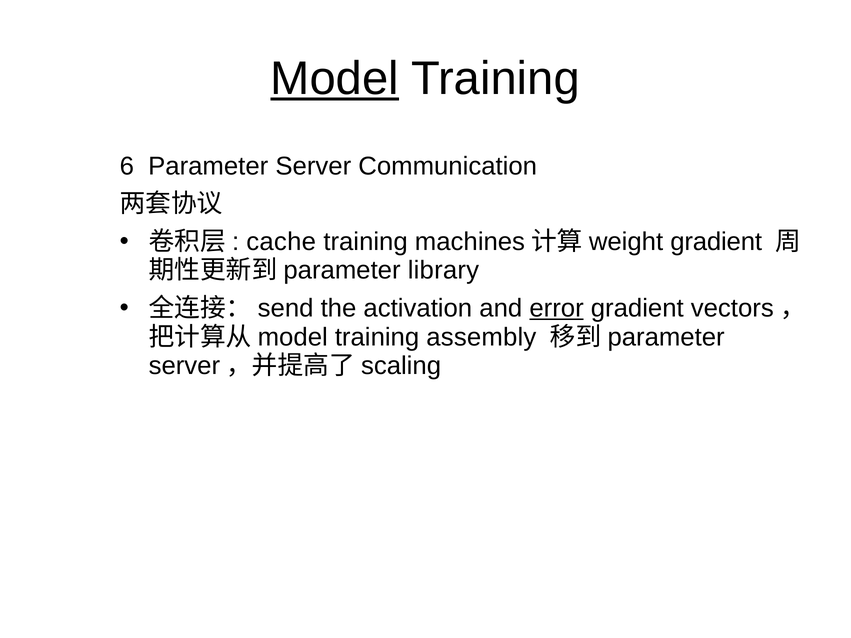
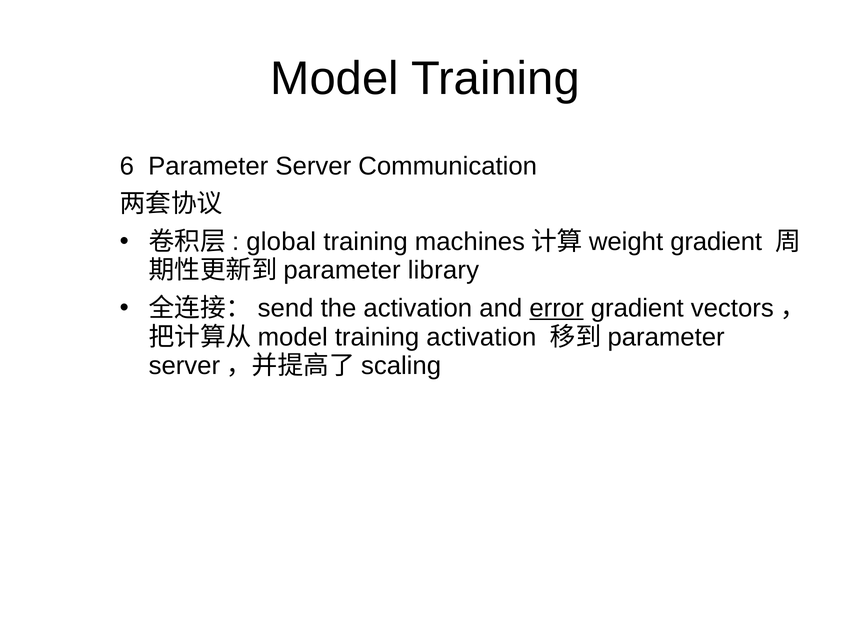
Model underline: present -> none (335, 79)
cache: cache -> global (281, 242)
training assembly: assembly -> activation (481, 337)
